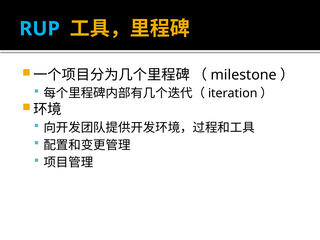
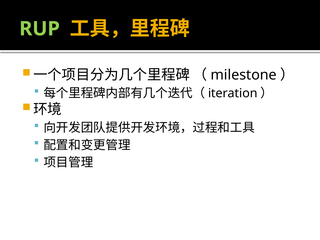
RUP colour: light blue -> light green (40, 29)
